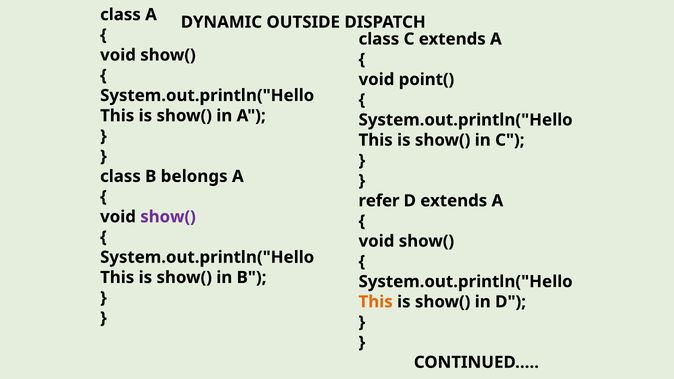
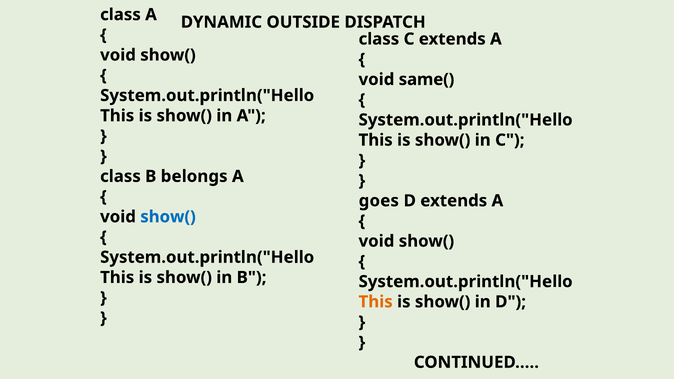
point(: point( -> same( (427, 79)
refer: refer -> goes (379, 201)
show( colour: purple -> blue (168, 217)
